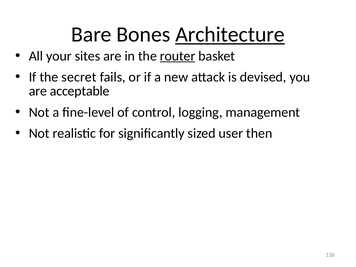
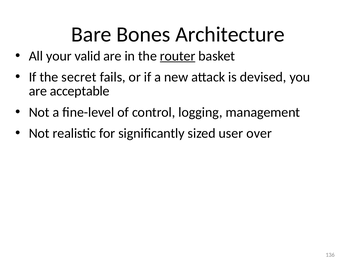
Architecture underline: present -> none (230, 34)
sites: sites -> valid (88, 56)
then: then -> over (259, 133)
